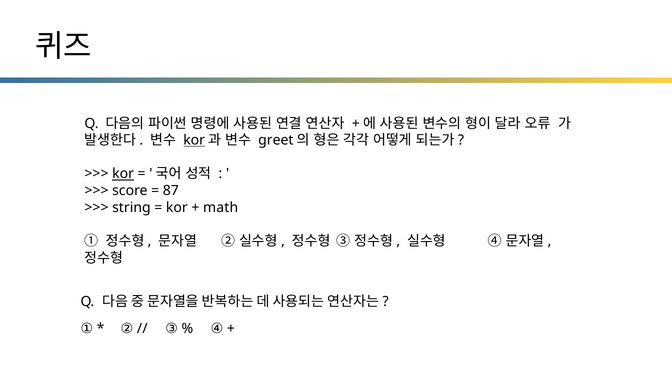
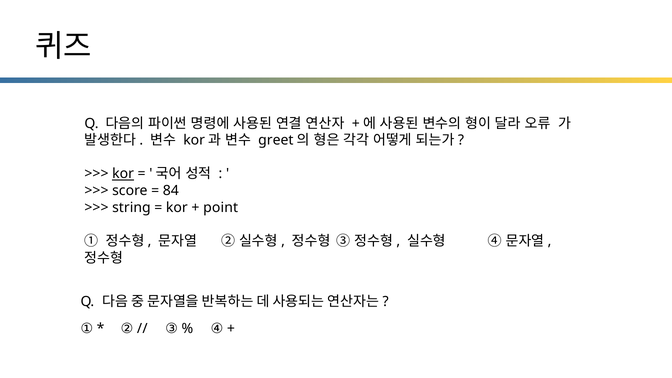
kor underline: present -> none (194, 140)
87: 87 -> 84 (171, 191)
math: math -> point (221, 207)
